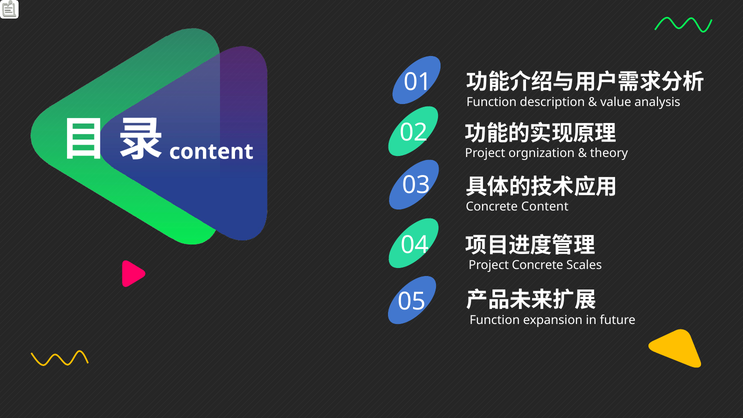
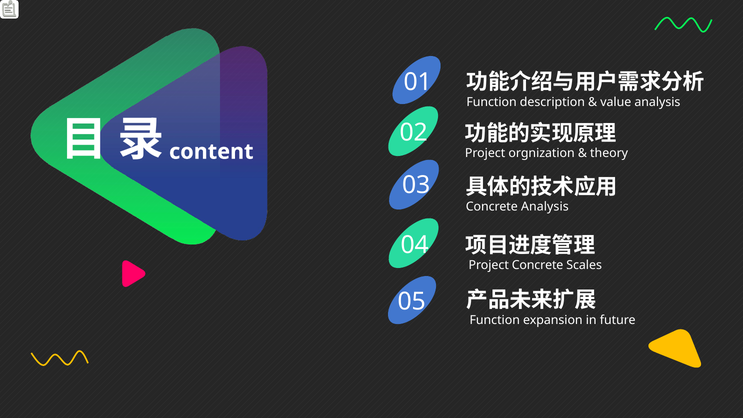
Concrete Content: Content -> Analysis (545, 207)
